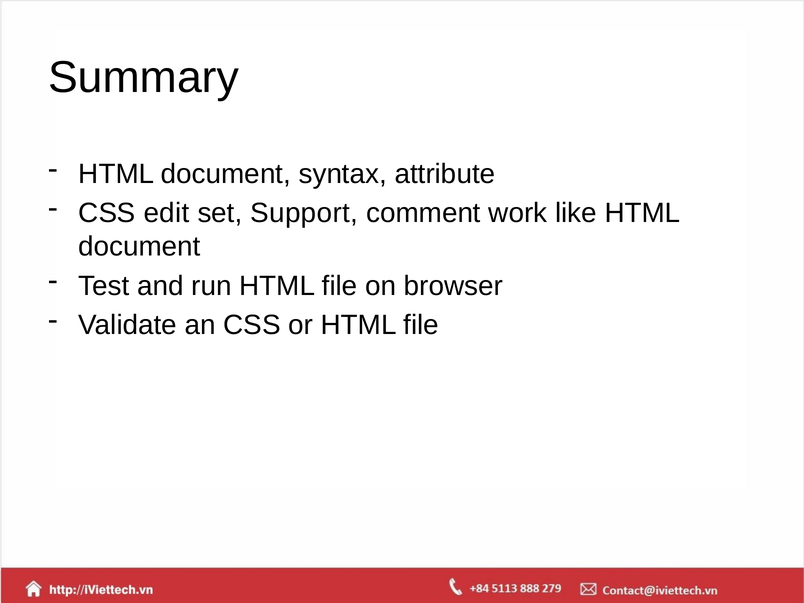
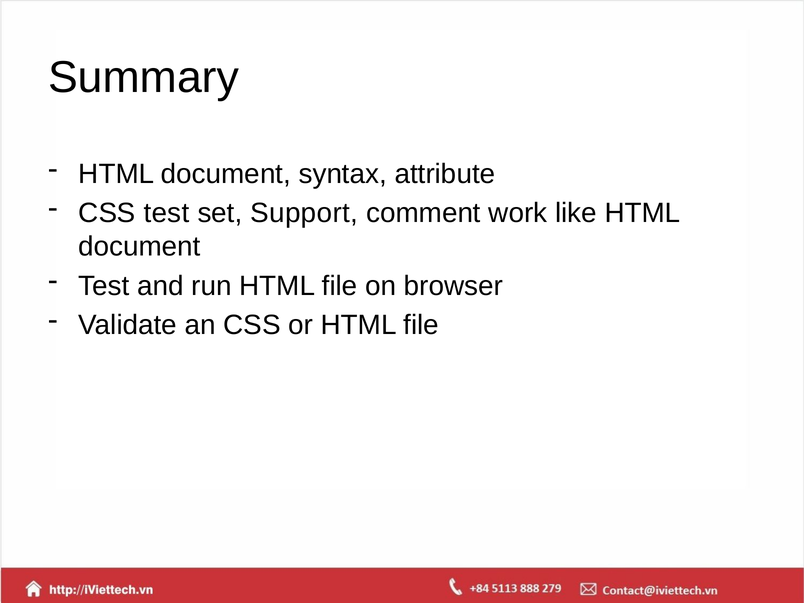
CSS edit: edit -> test (166, 213)
